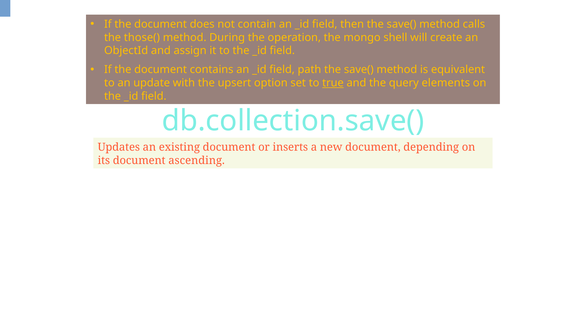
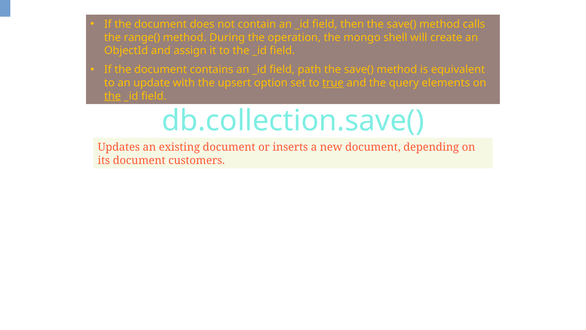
those(: those( -> range( (142, 37)
the underline: none -> present (113, 96)
ascending: ascending -> customers (197, 160)
